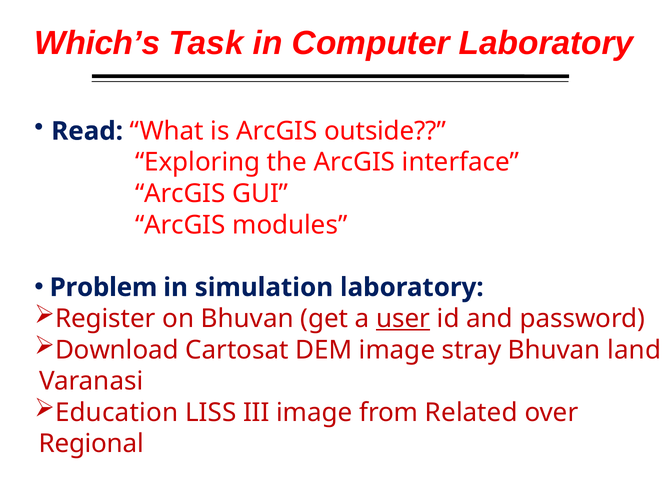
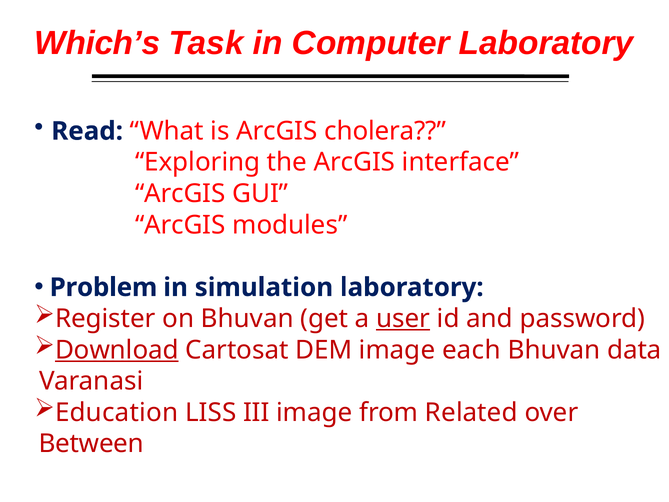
outside: outside -> cholera (385, 131)
Download underline: none -> present (117, 350)
stray: stray -> each (471, 350)
land: land -> data (634, 350)
Regional: Regional -> Between (91, 443)
